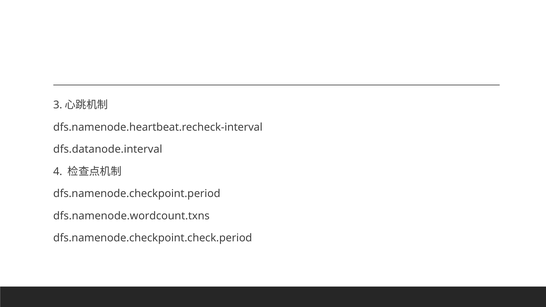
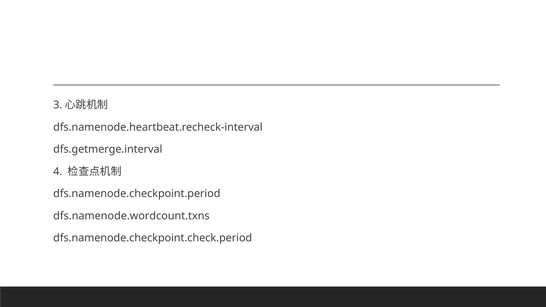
dfs.datanode.interval: dfs.datanode.interval -> dfs.getmerge.interval (108, 149)
